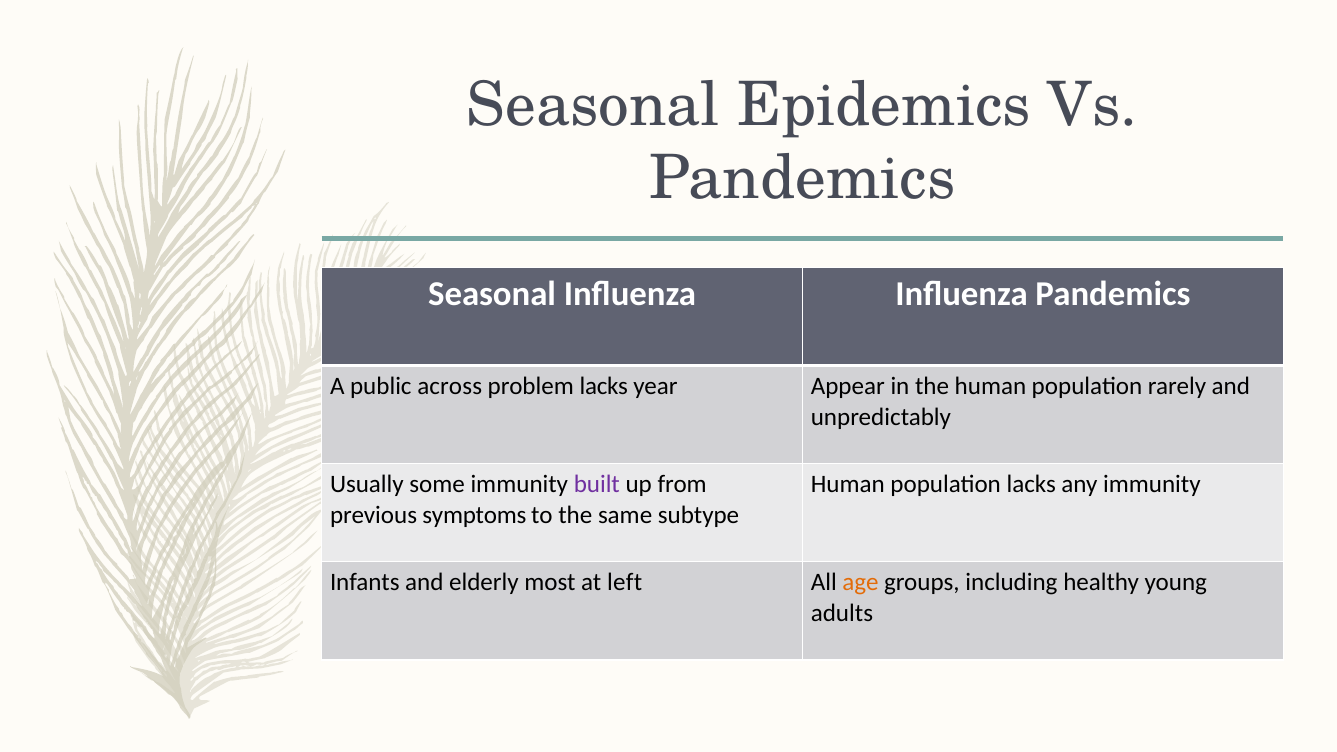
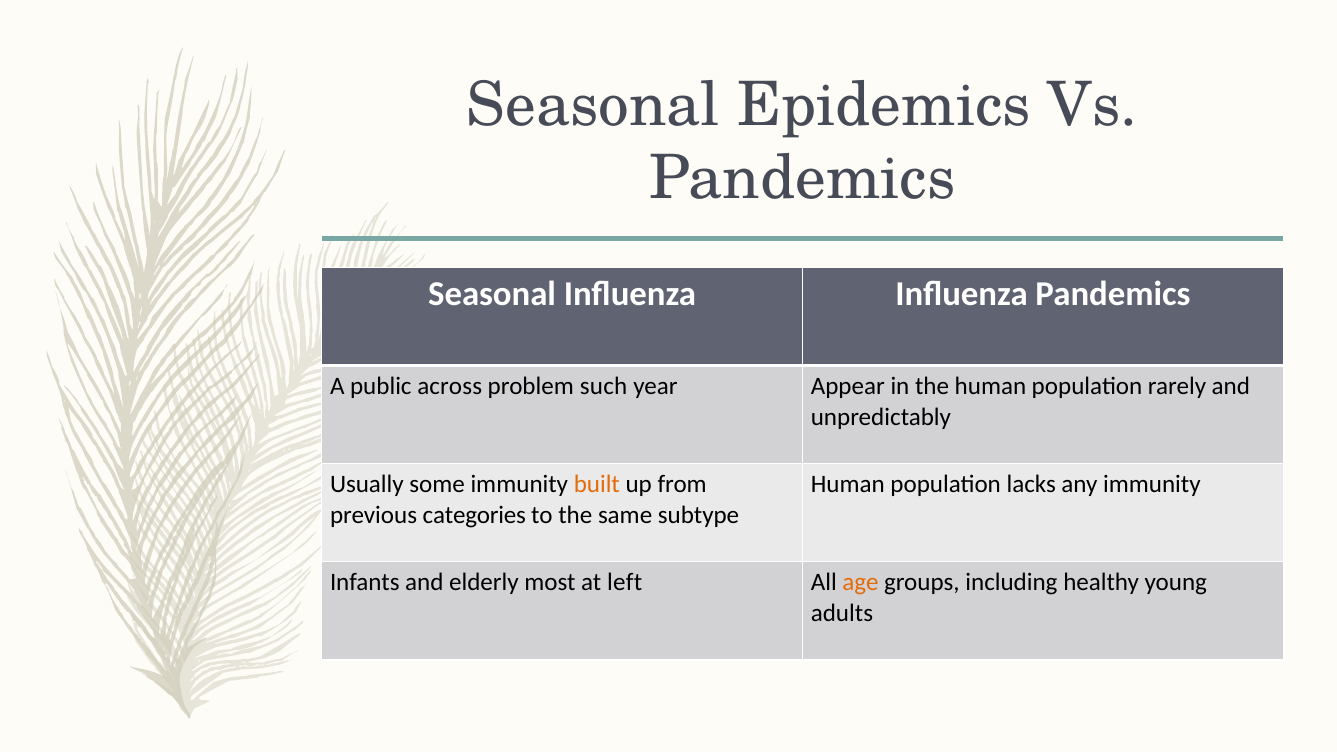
problem lacks: lacks -> such (604, 386)
built colour: purple -> orange (597, 484)
symptoms: symptoms -> categories (474, 515)
